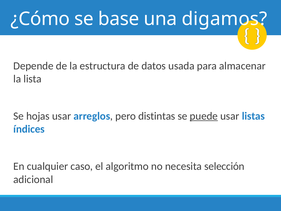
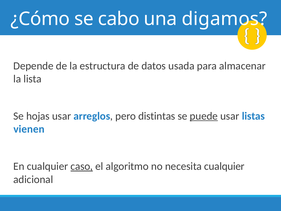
base: base -> cabo (119, 19)
índices: índices -> vienen (29, 129)
caso underline: none -> present (82, 166)
necesita selección: selección -> cualquier (224, 166)
